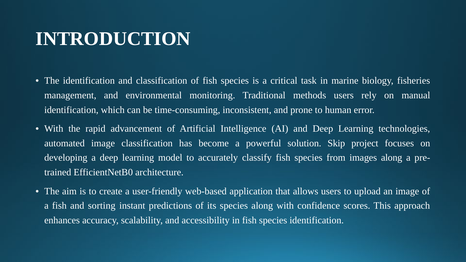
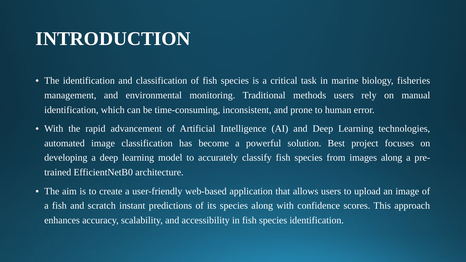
Skip: Skip -> Best (336, 143)
sorting: sorting -> scratch (102, 206)
